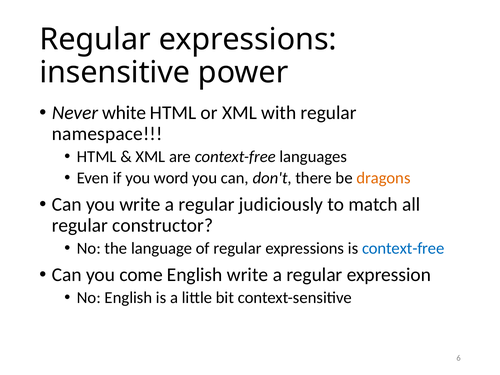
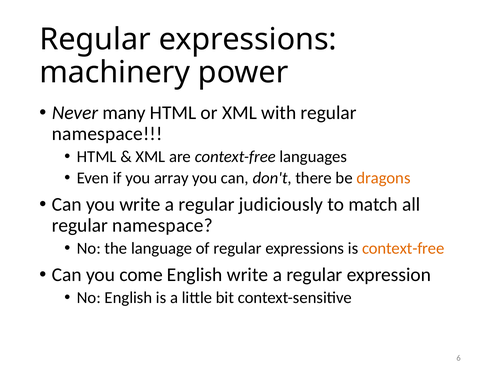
insensitive: insensitive -> machinery (115, 73)
white: white -> many (124, 113)
word: word -> array (171, 178)
constructor: constructor -> namespace (163, 225)
context-free colour: blue -> orange (403, 248)
